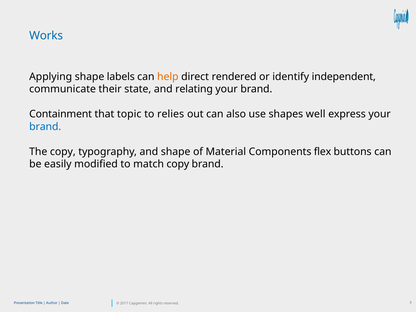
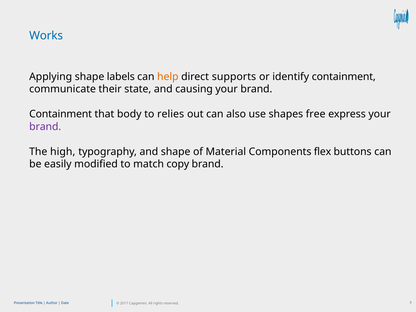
rendered: rendered -> supports (234, 77)
identify independent: independent -> containment (344, 77)
relating: relating -> causing (194, 89)
topic: topic -> body (129, 114)
well: well -> free (316, 114)
brand colour: blue -> purple (45, 127)
The copy: copy -> high (63, 152)
